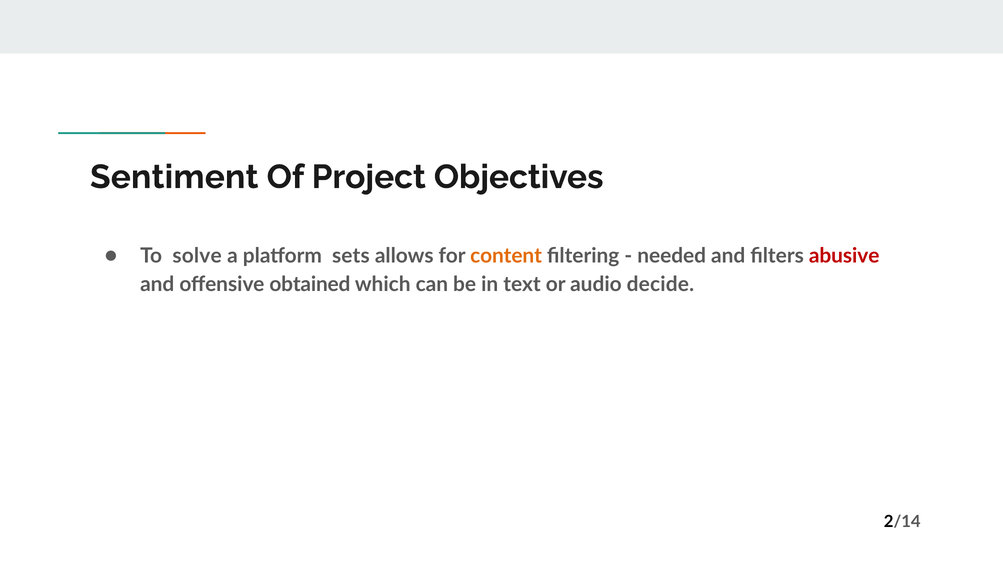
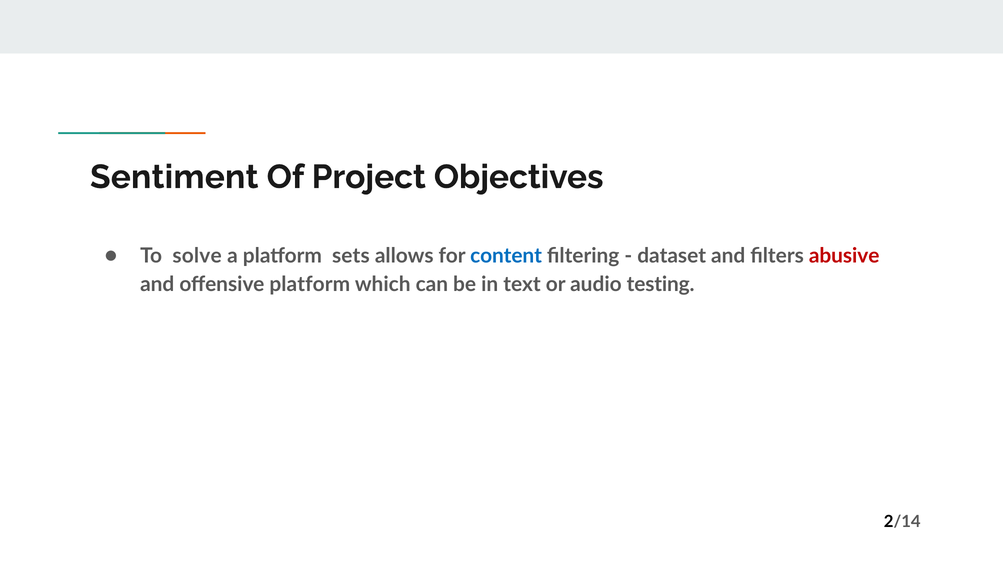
content colour: orange -> blue (506, 256)
needed: needed -> dataset (672, 256)
offensive obtained: obtained -> platform (310, 285)
decide: decide -> testing (661, 285)
